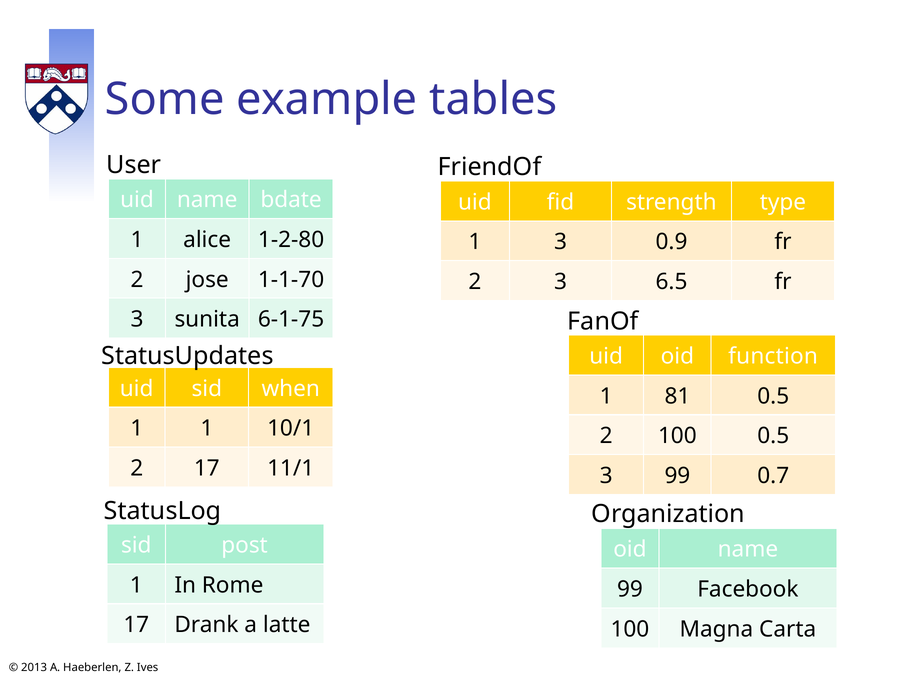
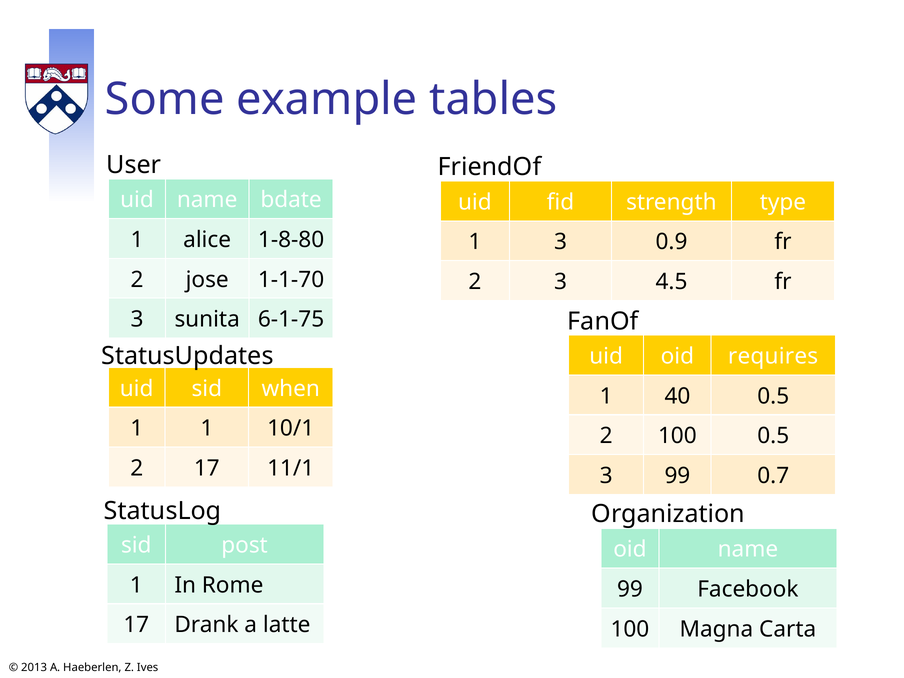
1-2-80: 1-2-80 -> 1-8-80 (291, 240)
6.5: 6.5 -> 4.5 (672, 282)
function: function -> requires (773, 356)
81: 81 -> 40 (677, 396)
